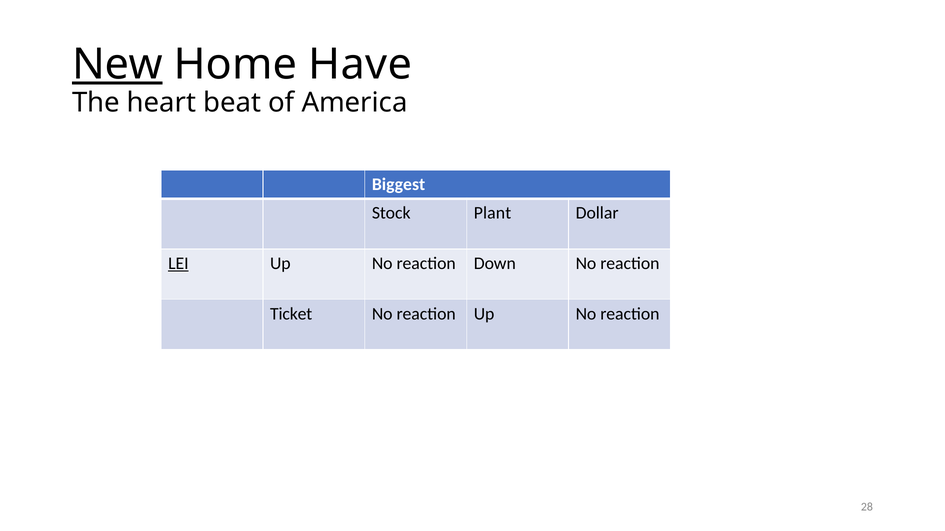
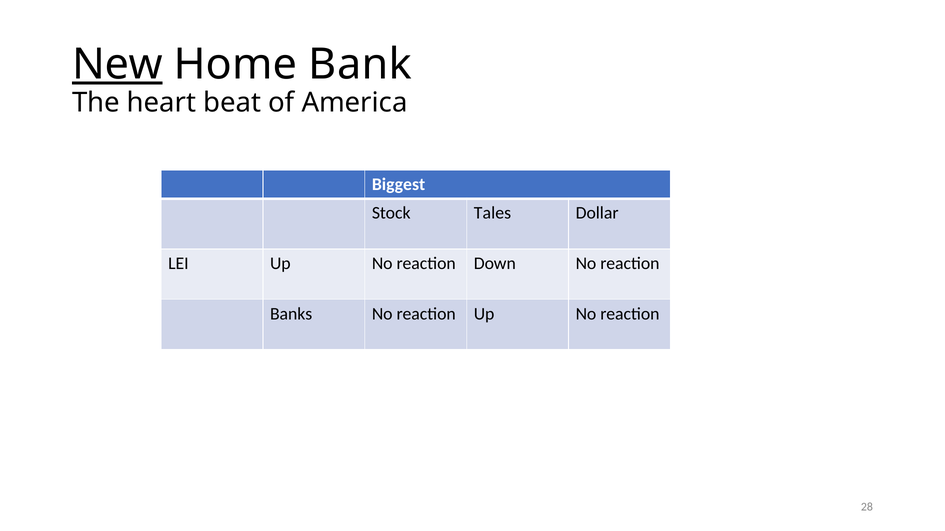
Have: Have -> Bank (360, 65)
Plant: Plant -> Tales (492, 213)
LEI underline: present -> none (178, 264)
Ticket: Ticket -> Banks (291, 314)
